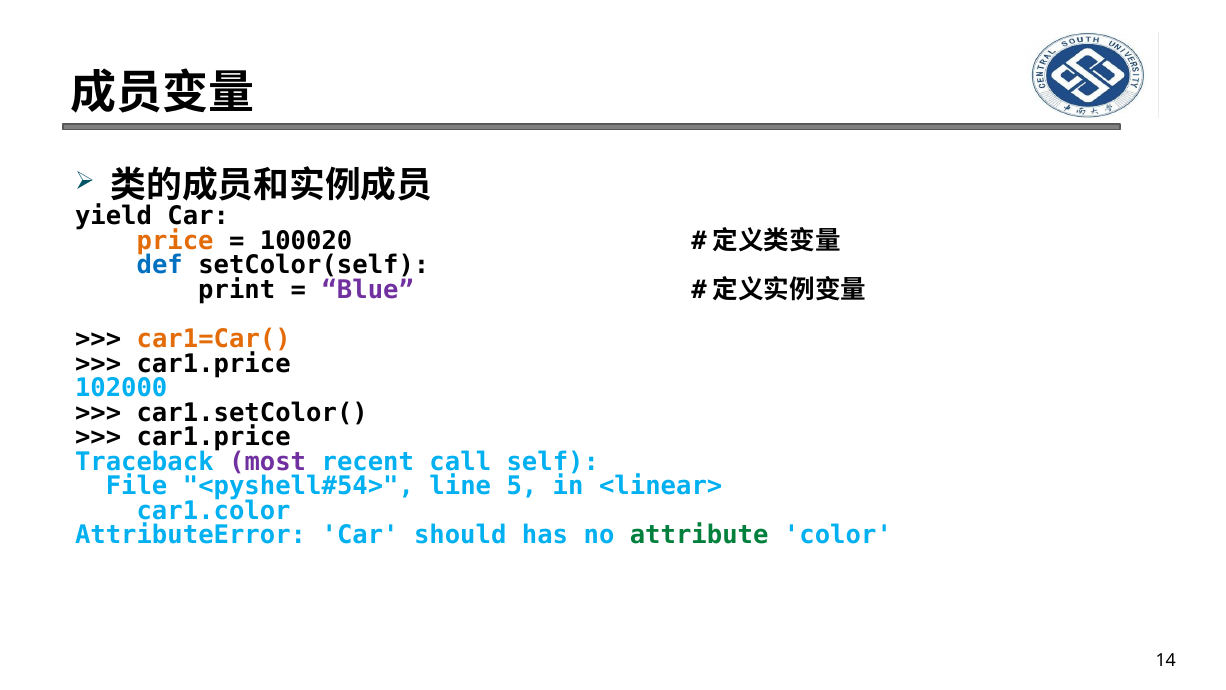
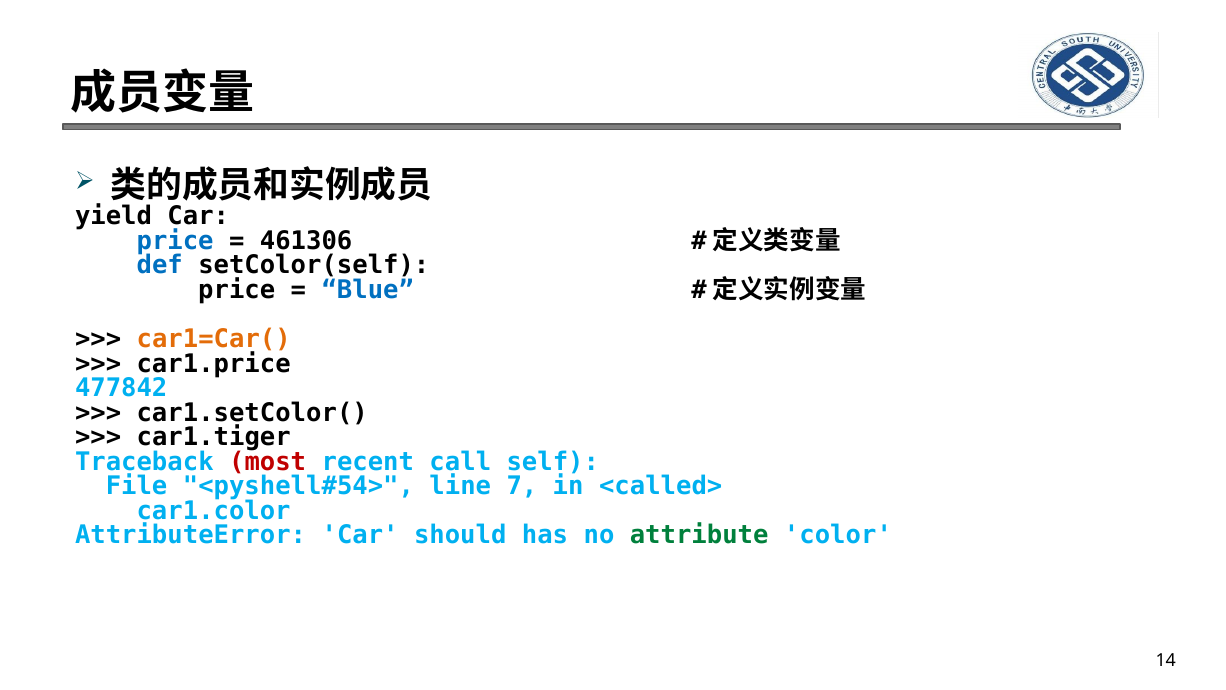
price colour: orange -> blue (175, 241)
100020: 100020 -> 461306 (306, 241)
print: print -> price (237, 290)
Blue colour: purple -> blue (368, 290)
102000: 102000 -> 477842 (121, 388)
car1.price: car1.price -> car1.tiger (214, 437)
most colour: purple -> red (268, 462)
5: 5 -> 7 (522, 486)
<linear>: <linear> -> <called> (661, 486)
